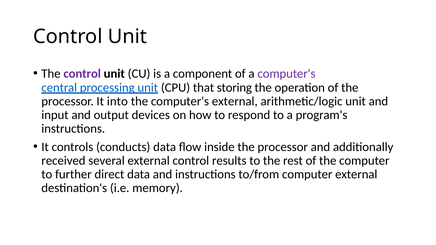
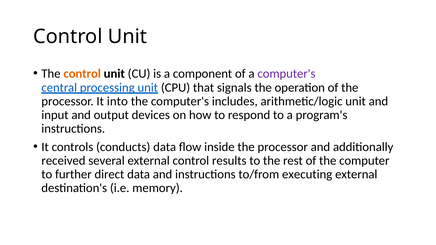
control colour: purple -> orange (82, 74)
storing: storing -> signals (234, 88)
computer's external: external -> includes (235, 101)
to/from computer: computer -> executing (307, 174)
